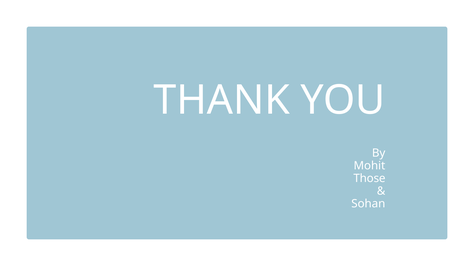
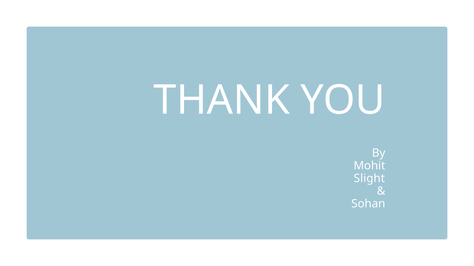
Those: Those -> Slight (369, 179)
